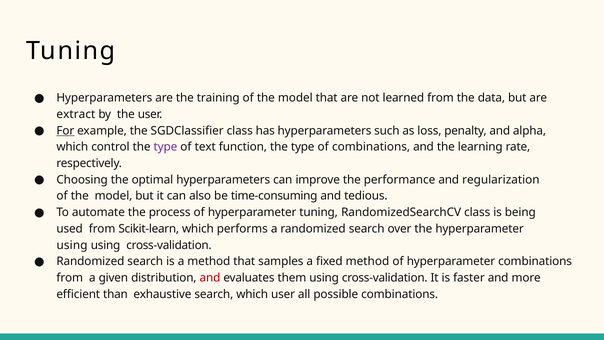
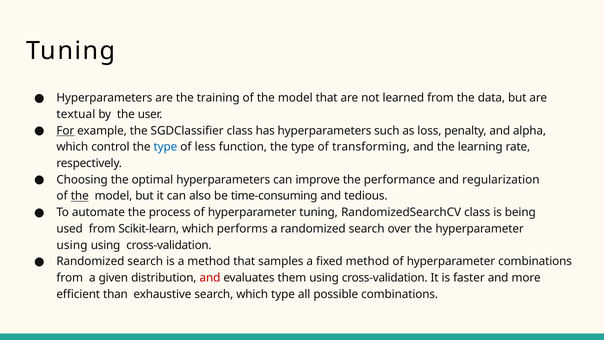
extract: extract -> textual (76, 114)
type colour: purple -> blue (165, 147)
text: text -> less (205, 147)
of combinations: combinations -> transforming (371, 147)
the underline: none -> present (80, 196)
which user: user -> type (283, 294)
